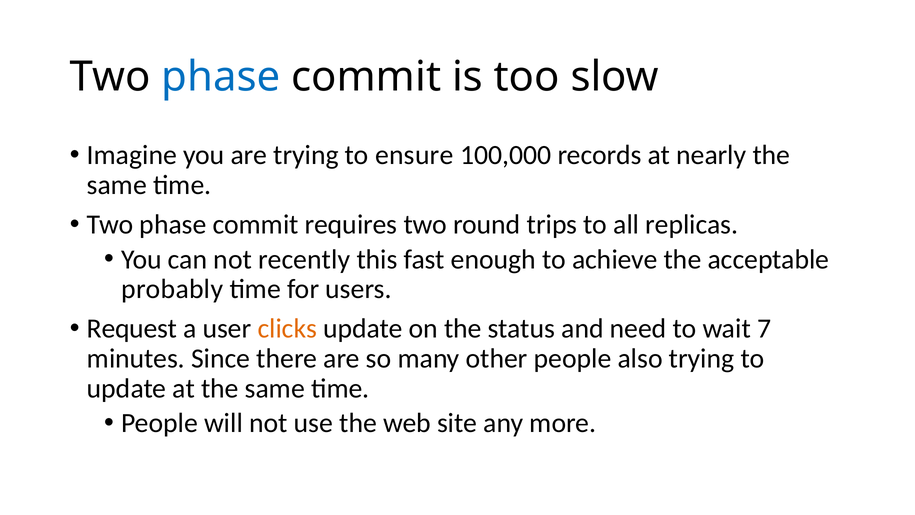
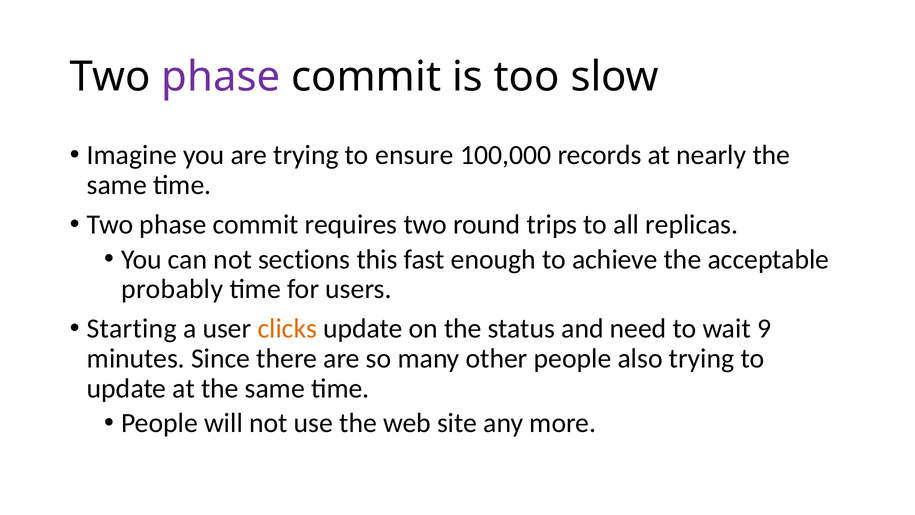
phase colour: blue -> purple (221, 77)
recently: recently -> sections (304, 259)
Request: Request -> Starting (132, 329)
7: 7 -> 9 (764, 329)
